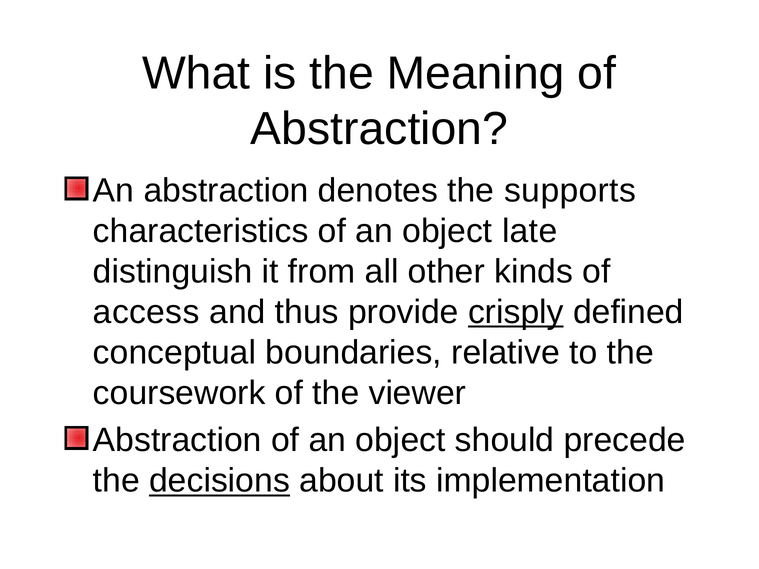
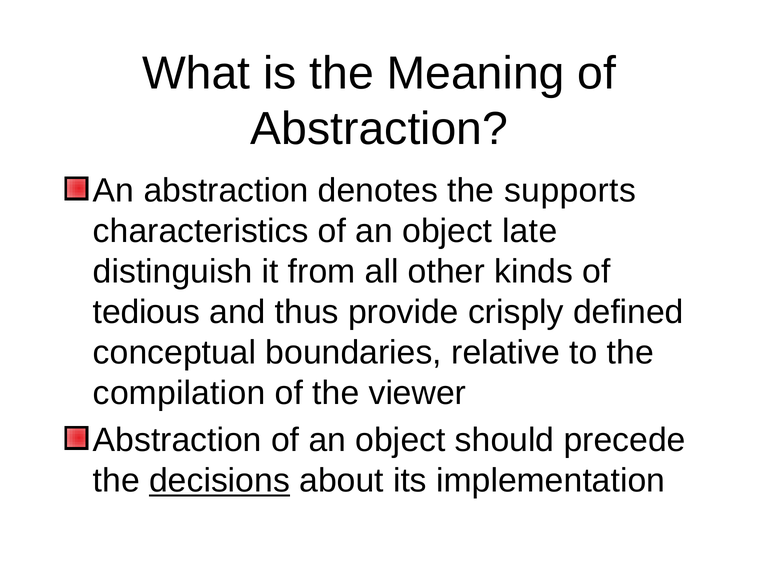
access: access -> tedious (147, 312)
crisply underline: present -> none (516, 312)
coursework: coursework -> compilation (179, 393)
